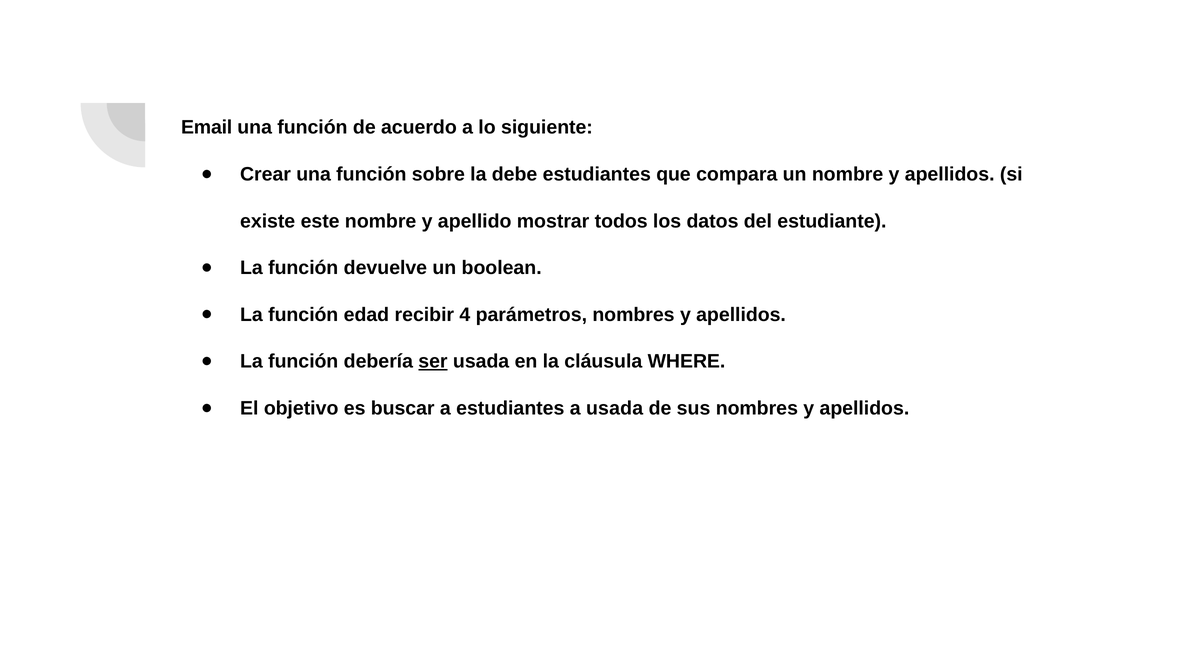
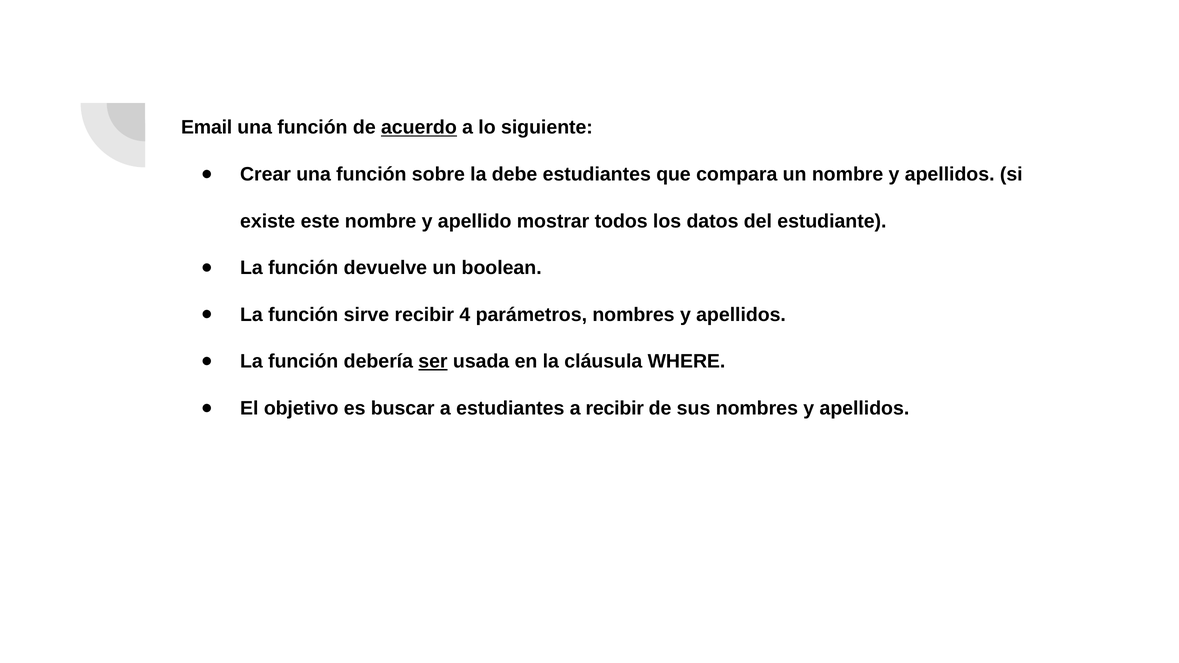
acuerdo underline: none -> present (419, 128)
edad: edad -> sirve (366, 315)
a usada: usada -> recibir (615, 408)
